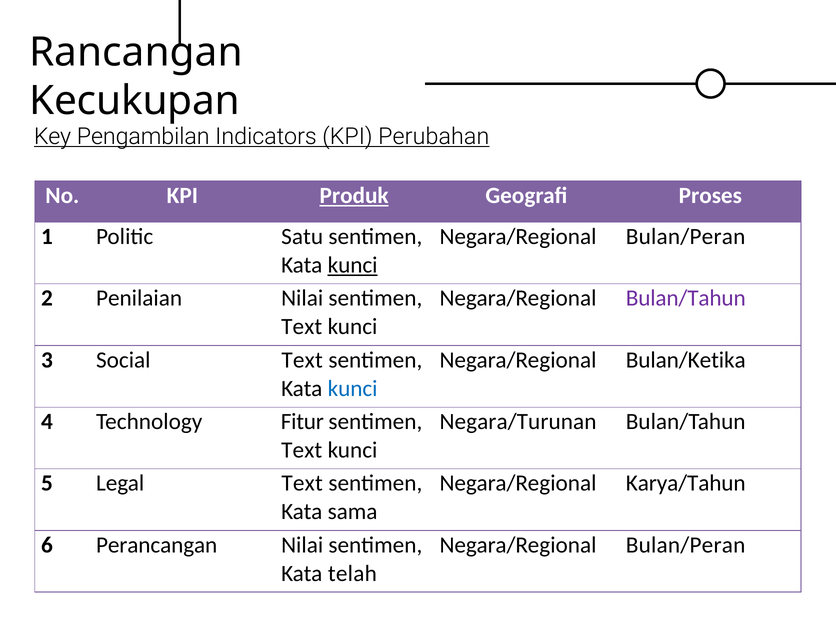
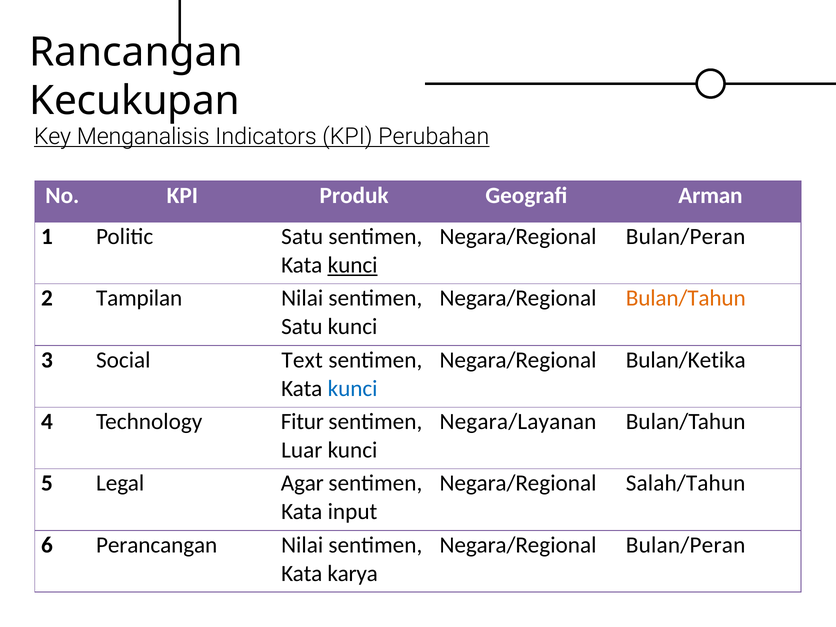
Pengambilan: Pengambilan -> Menganalisis (143, 136)
Produk underline: present -> none (354, 196)
Proses: Proses -> Arman (710, 196)
Penilaian: Penilaian -> Tampilan (139, 298)
Bulan/Tahun colour: purple -> orange (686, 298)
Text: Text -> Satu (302, 327)
Negara/Turunan: Negara/Turunan -> Negara/Layanan (518, 422)
Text: Text -> Luar (302, 450)
Legal Text: Text -> Agar (302, 483)
Karya/Tahun: Karya/Tahun -> Salah/Tahun (686, 483)
sama: sama -> input (353, 512)
telah: telah -> karya (353, 573)
